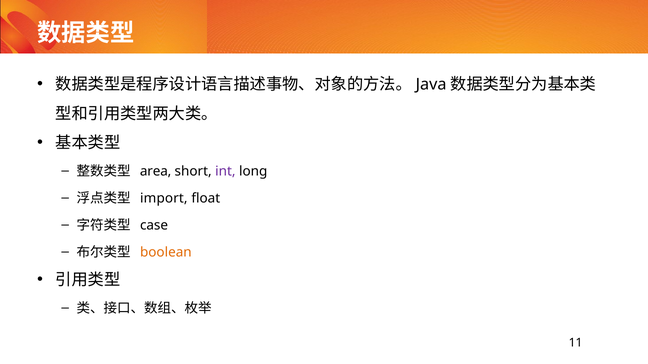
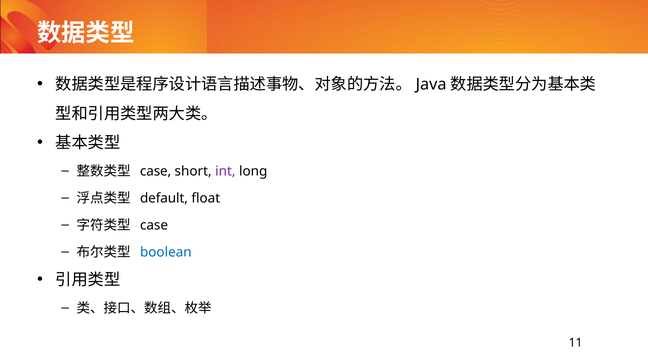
area: area -> case (156, 171)
import: import -> default (164, 198)
boolean colour: orange -> blue (166, 252)
